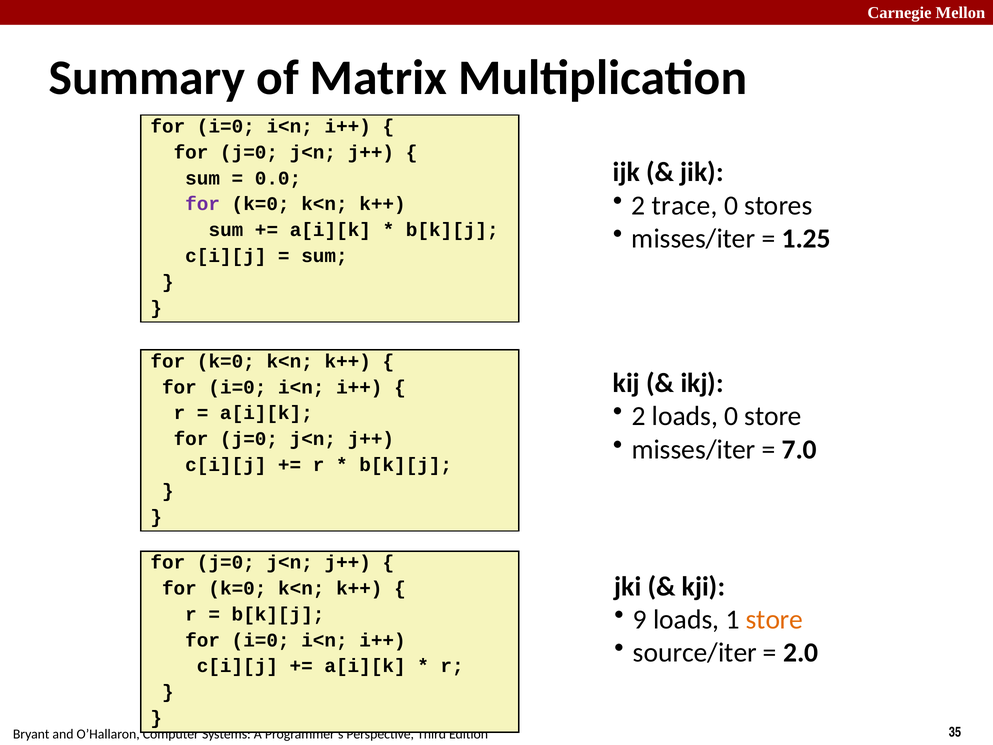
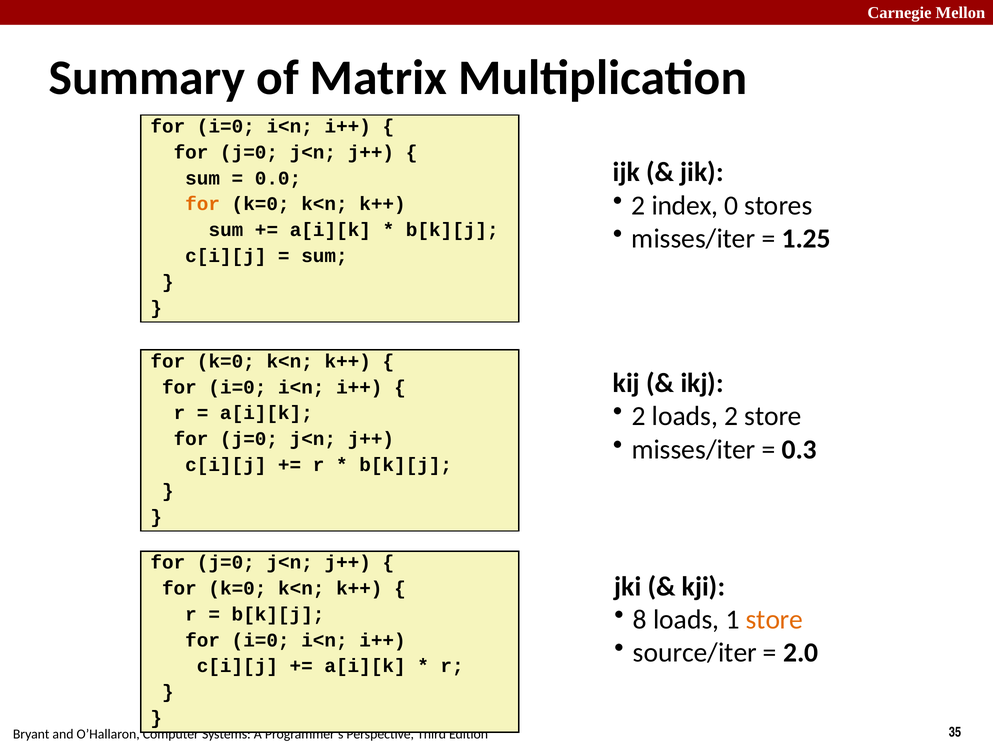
trace: trace -> index (685, 205)
for colour: purple -> orange (203, 204)
loads 0: 0 -> 2 (731, 416)
7.0: 7.0 -> 0.3 (799, 449)
9: 9 -> 8 (640, 619)
